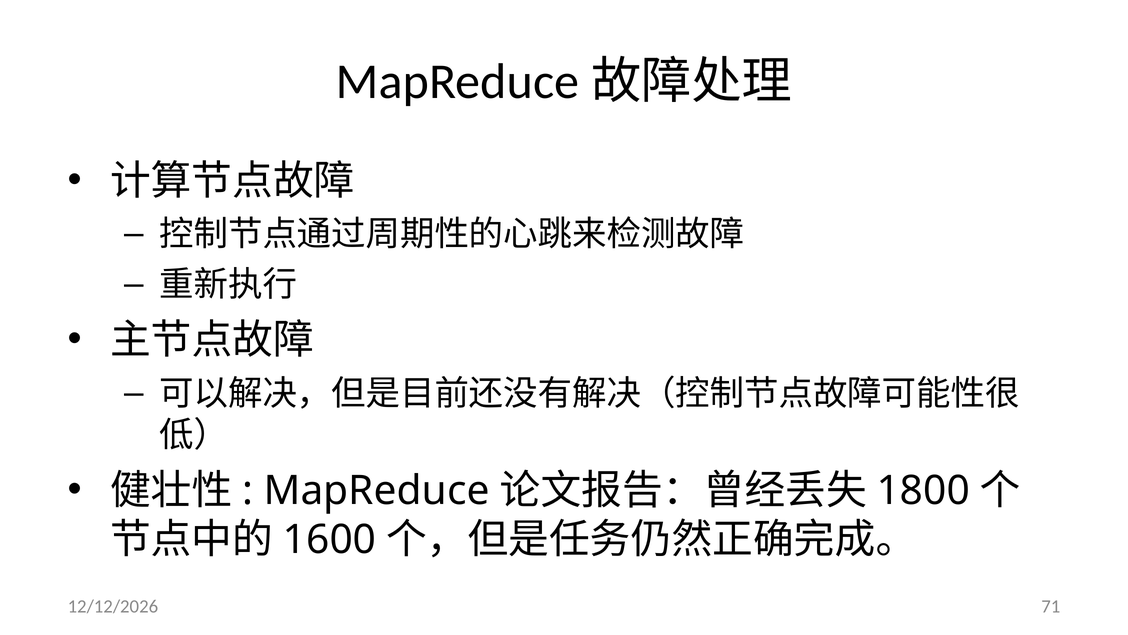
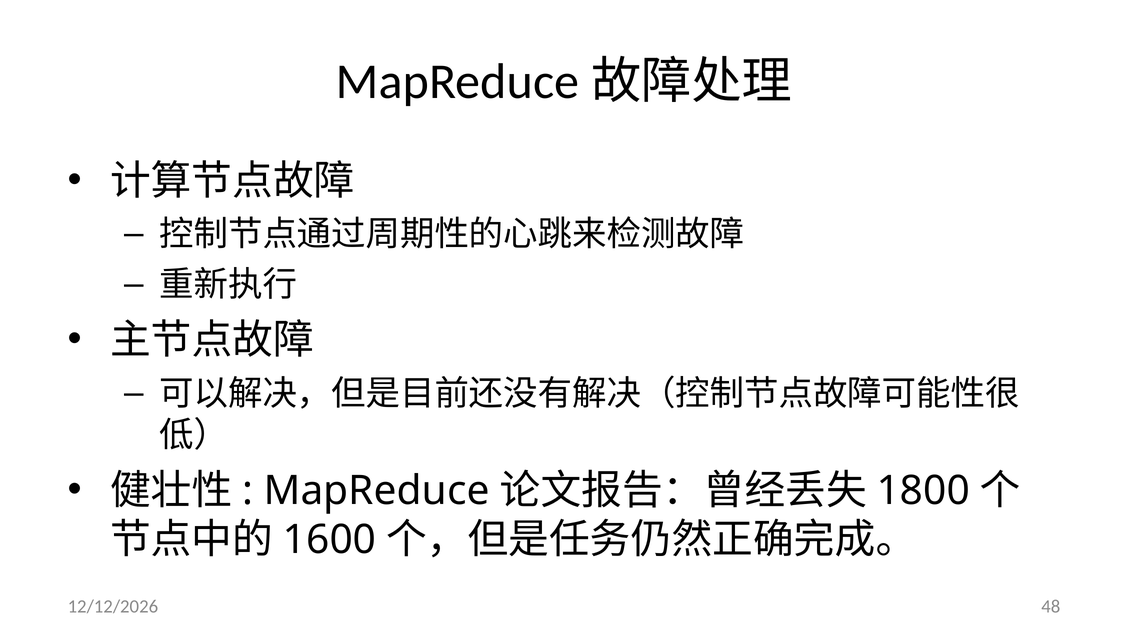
71: 71 -> 48 (1051, 606)
